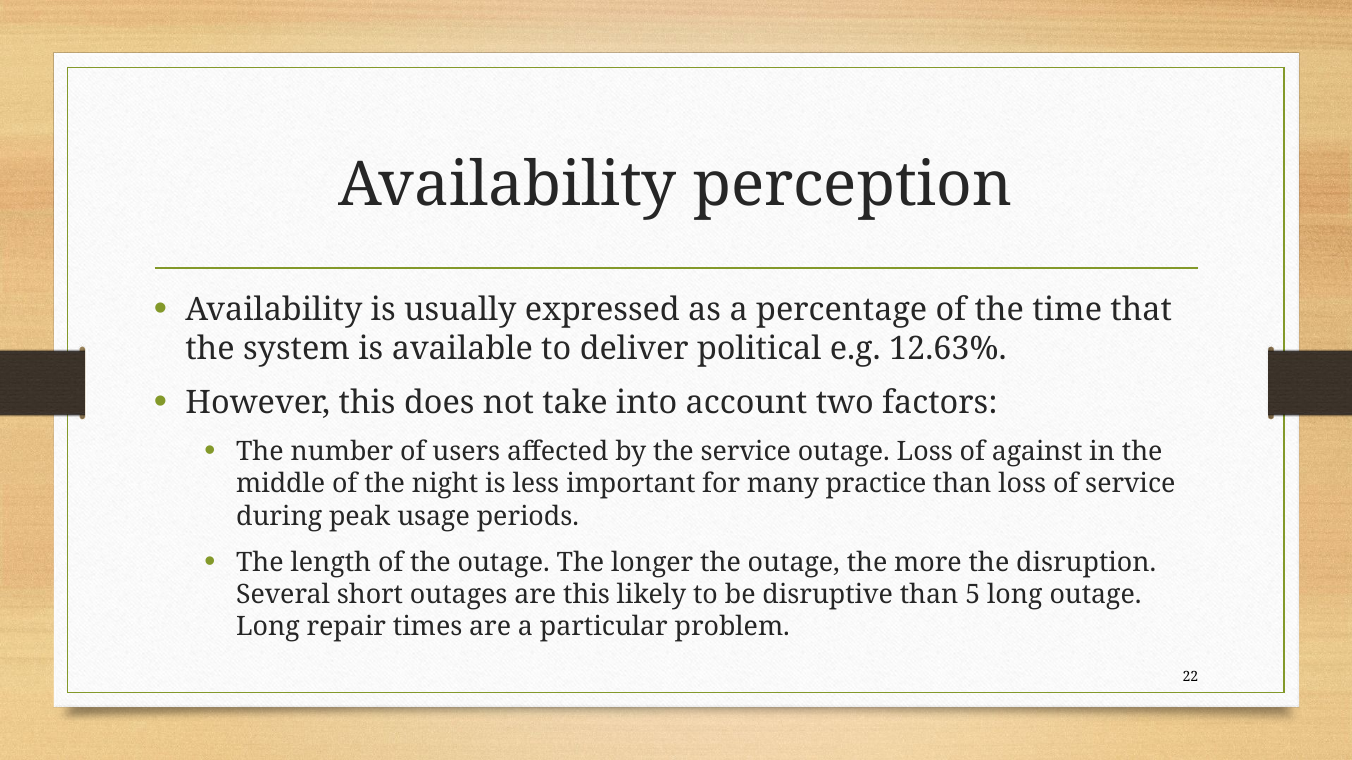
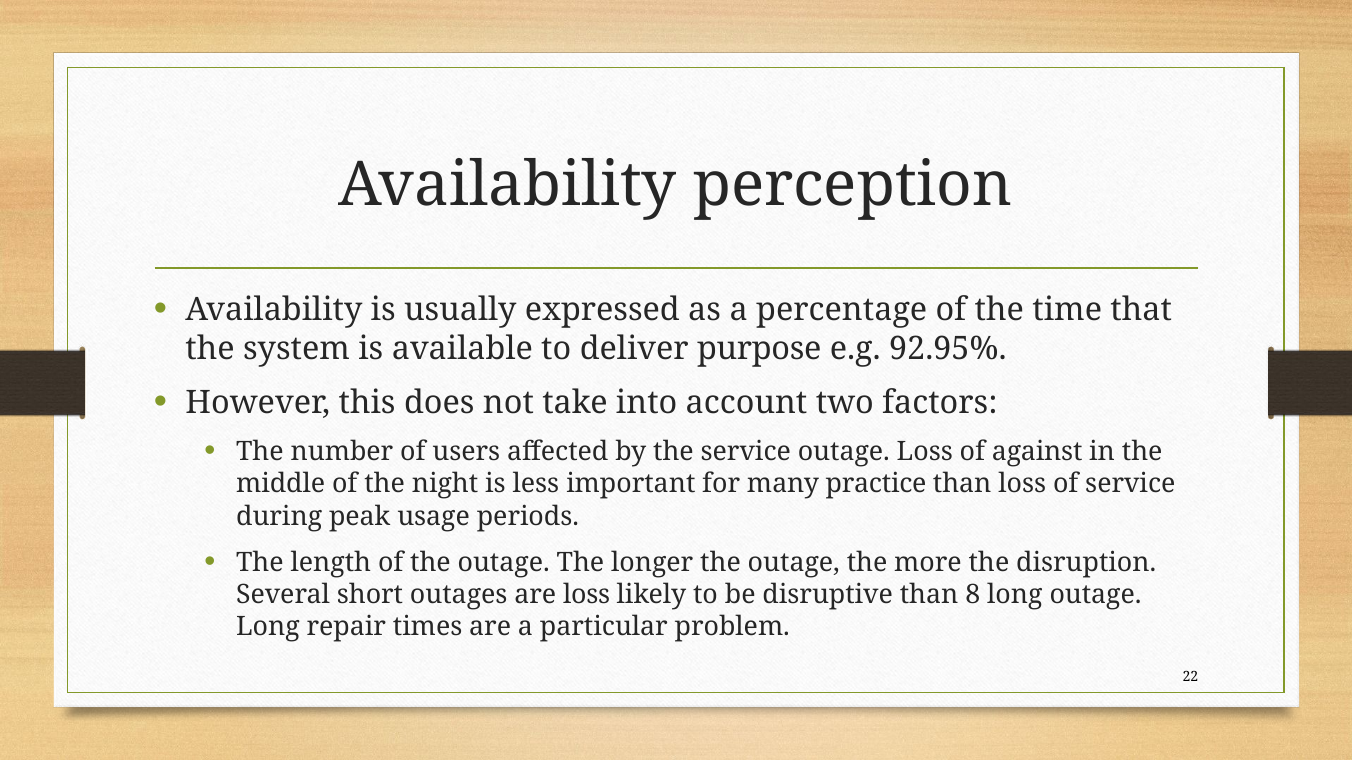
political: political -> purpose (759, 349)
12.63%: 12.63% -> 92.95% (948, 349)
are this: this -> loss (587, 595)
5: 5 -> 8 (973, 595)
